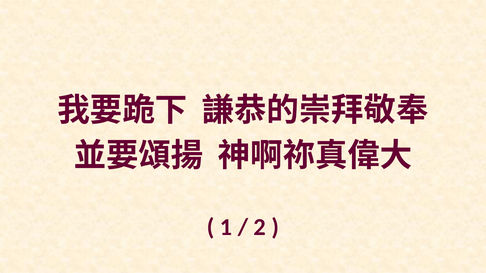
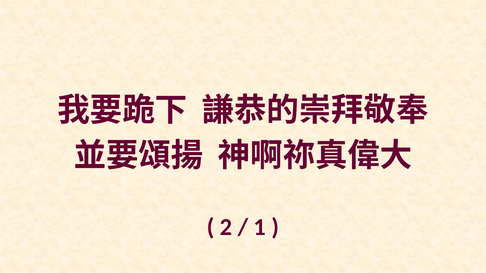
1: 1 -> 2 (226, 227)
2: 2 -> 1 (260, 227)
